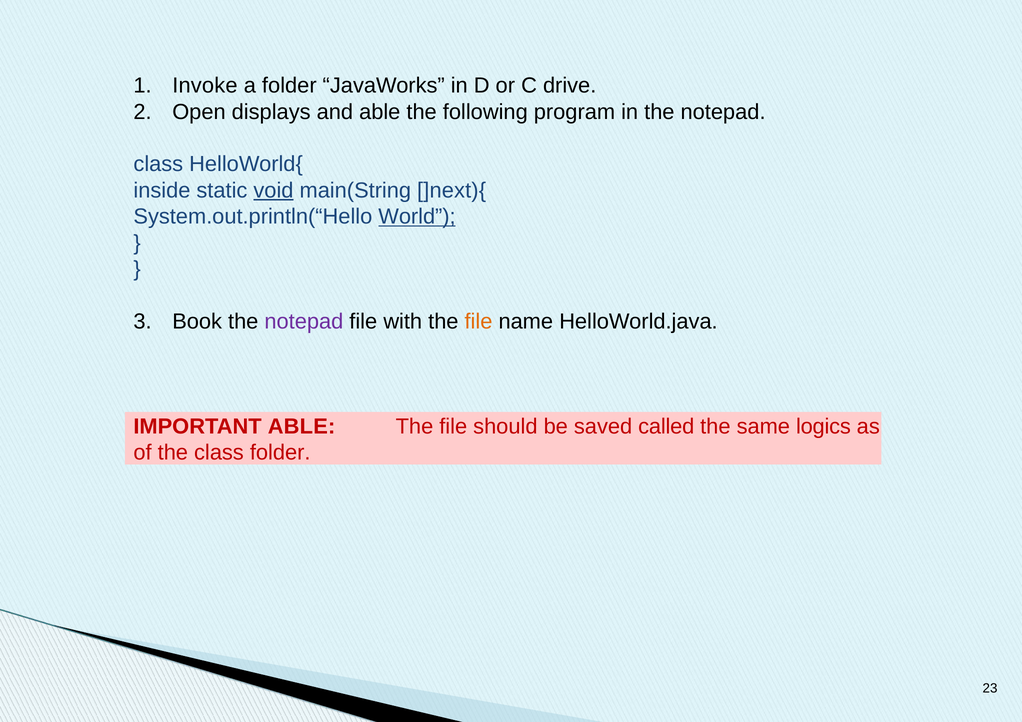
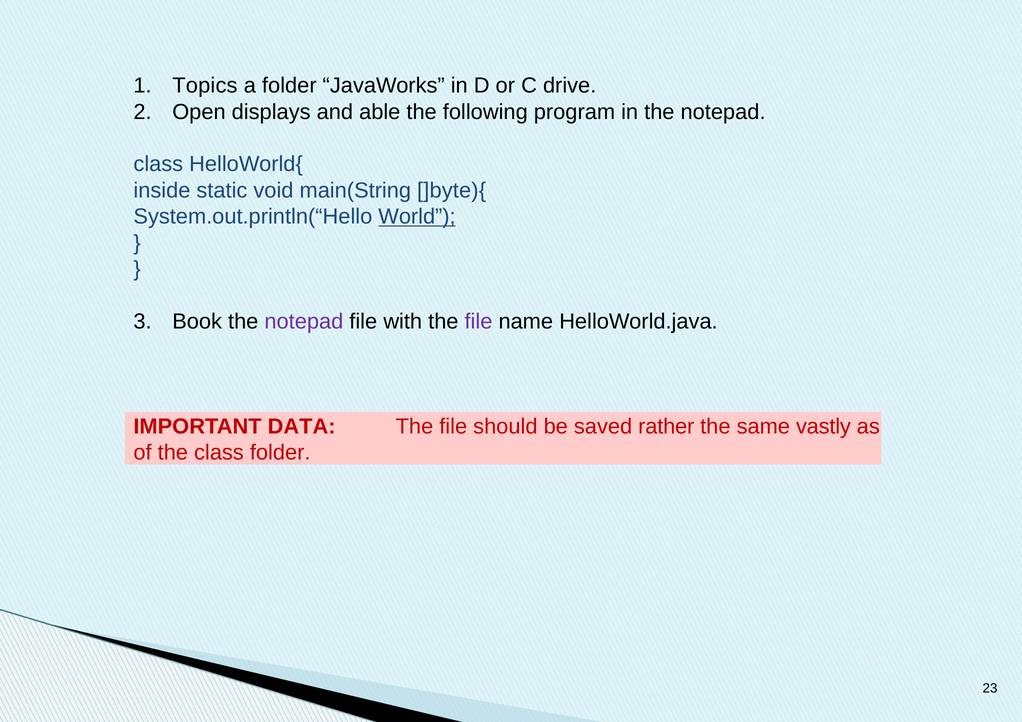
Invoke: Invoke -> Topics (205, 86)
void underline: present -> none (273, 190)
]next){: ]next){ -> ]byte){ (452, 190)
file colour: orange -> purple (479, 322)
IMPORTANT ABLE: ABLE -> DATA (302, 427)
called: called -> rather (666, 427)
logics: logics -> vastly (823, 427)
